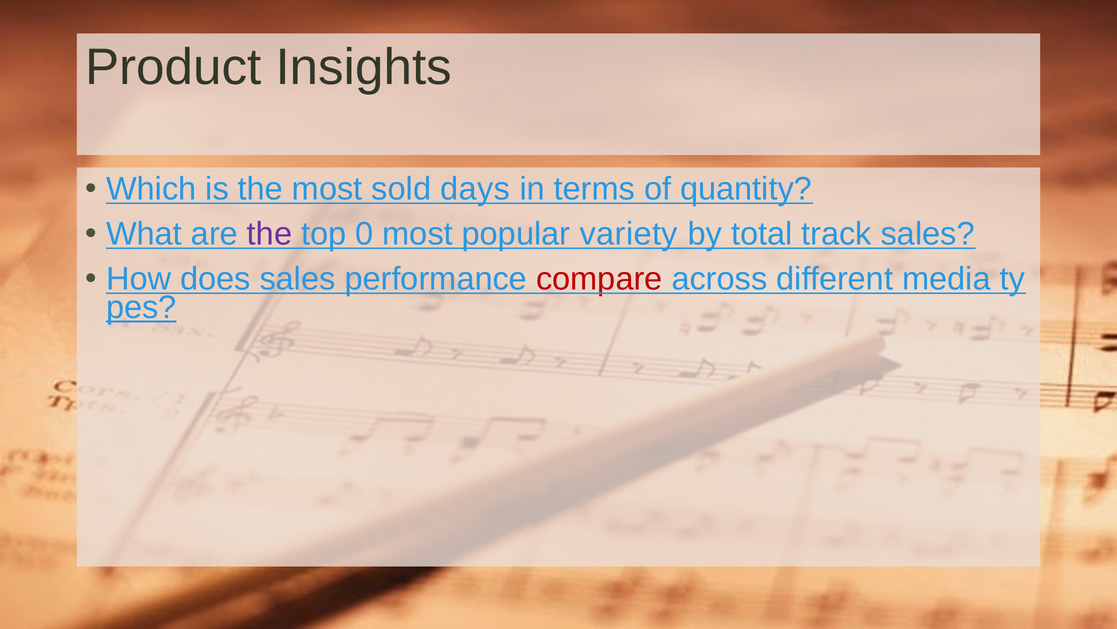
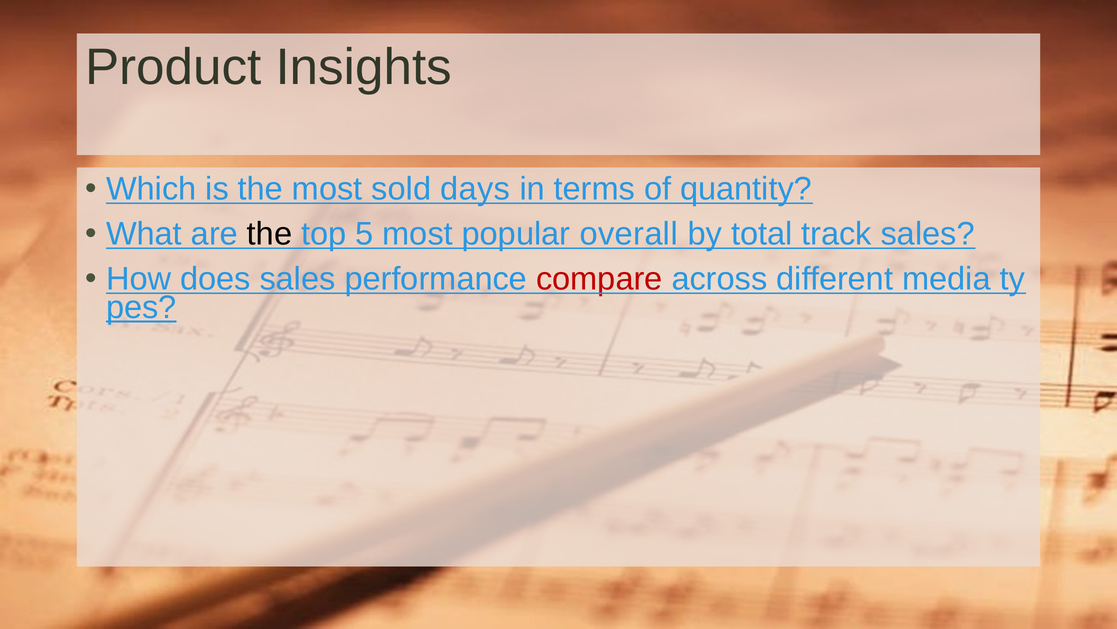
the colour: purple -> black (270, 234)
0: 0 -> 5 (364, 234)
variety: variety -> overall (629, 234)
